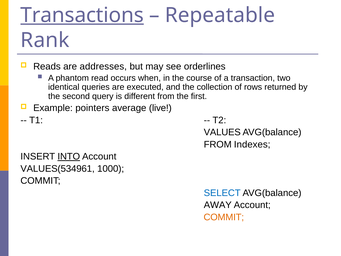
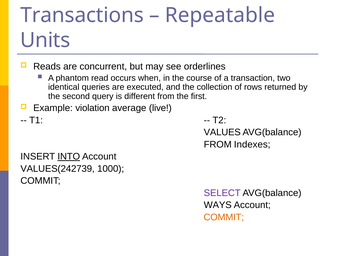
Transactions underline: present -> none (82, 15)
Rank: Rank -> Units (45, 40)
addresses: addresses -> concurrent (103, 66)
pointers: pointers -> violation (92, 108)
VALUES(534961: VALUES(534961 -> VALUES(242739 (58, 169)
SELECT colour: blue -> purple (222, 193)
AWAY: AWAY -> WAYS (218, 205)
